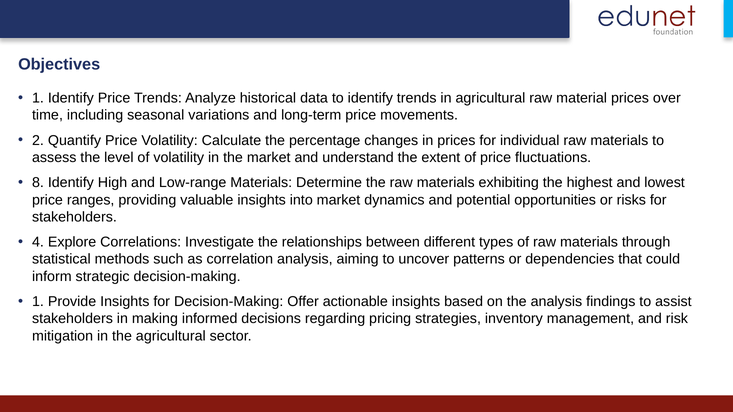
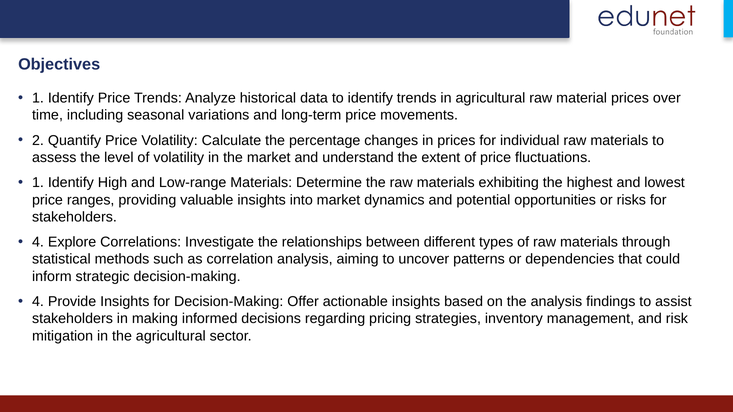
8: 8 -> 1 (38, 183)
1: 1 -> 4 (38, 302)
